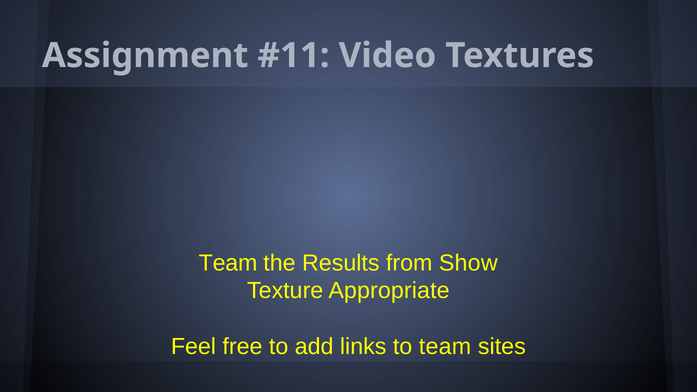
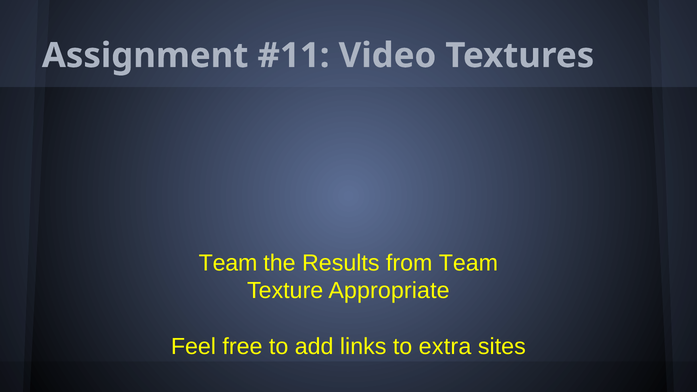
from Show: Show -> Team (468, 263)
to team: team -> extra (445, 347)
